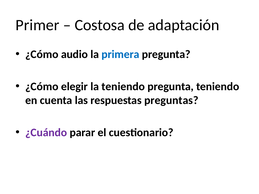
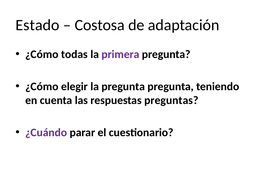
Primer: Primer -> Estado (38, 25)
audio: audio -> todas (74, 54)
primera colour: blue -> purple (120, 54)
la teniendo: teniendo -> pregunta (123, 87)
